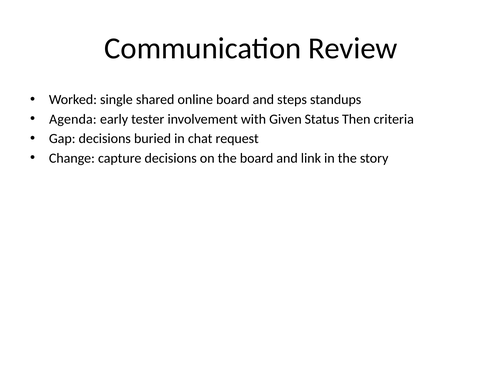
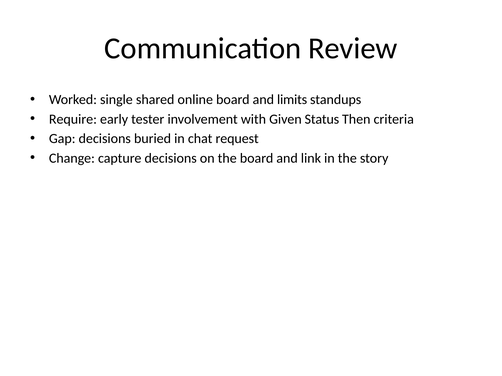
steps: steps -> limits (292, 100)
Agenda: Agenda -> Require (73, 119)
